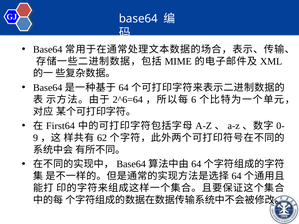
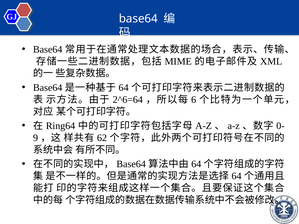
First64: First64 -> Ring64 (61, 126)
